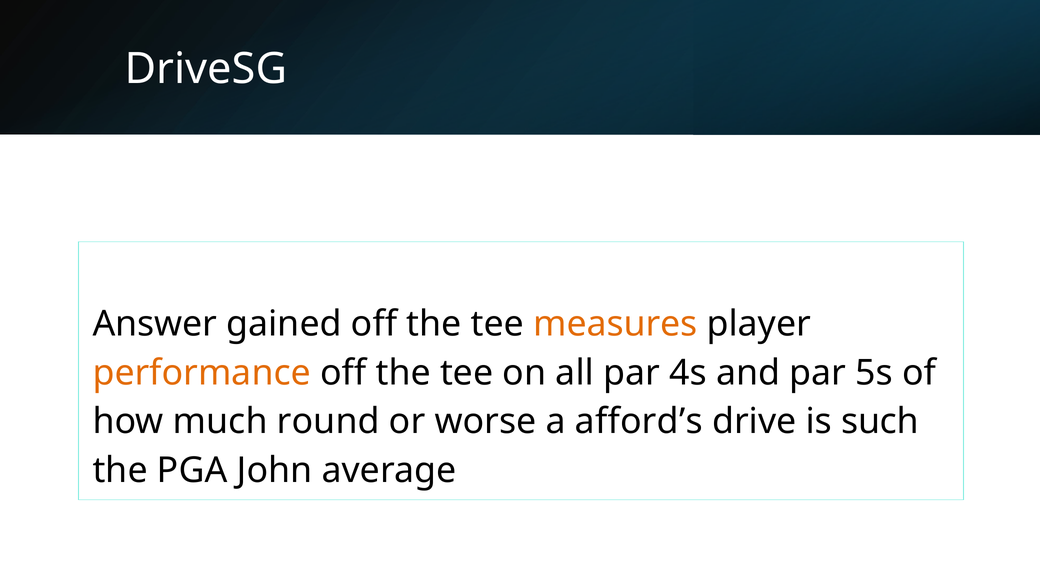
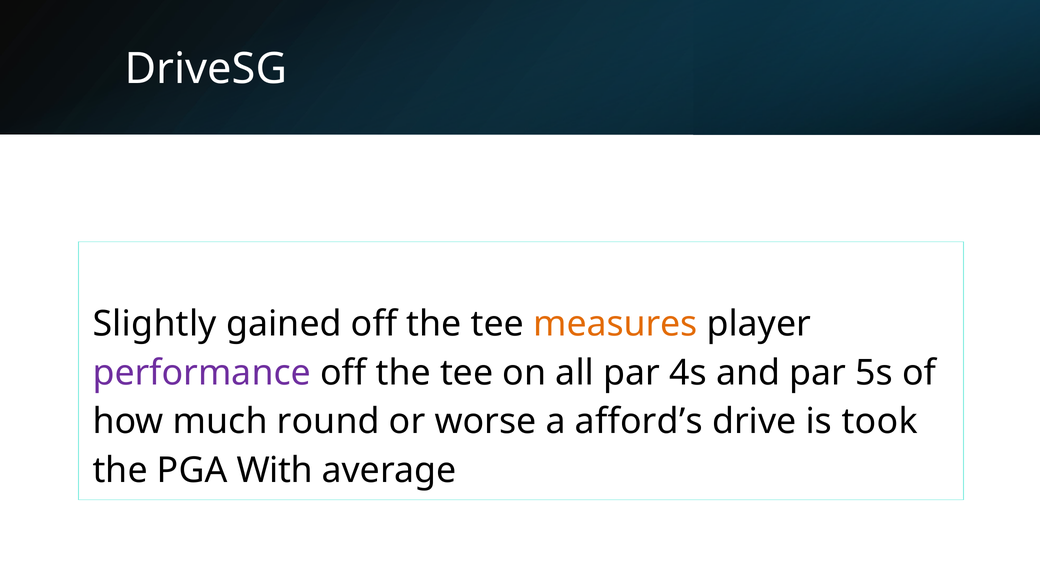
Answer: Answer -> Slightly (155, 324)
performance colour: orange -> purple (202, 373)
such: such -> took (880, 422)
John: John -> With (275, 470)
